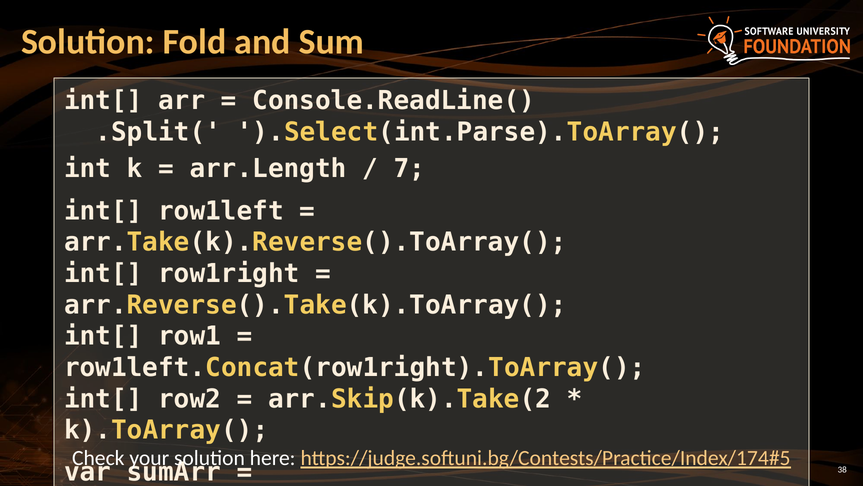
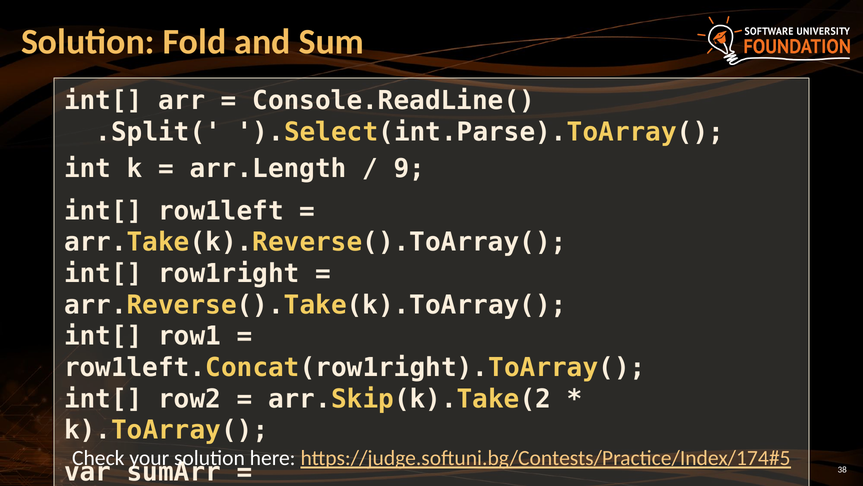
7: 7 -> 9 (409, 169)
